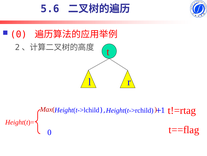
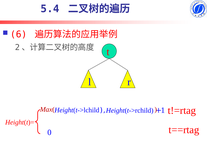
5.6: 5.6 -> 5.4 (50, 9)
0: 0 -> 6 (19, 34)
t==flag: t==flag -> t==rtag (184, 129)
